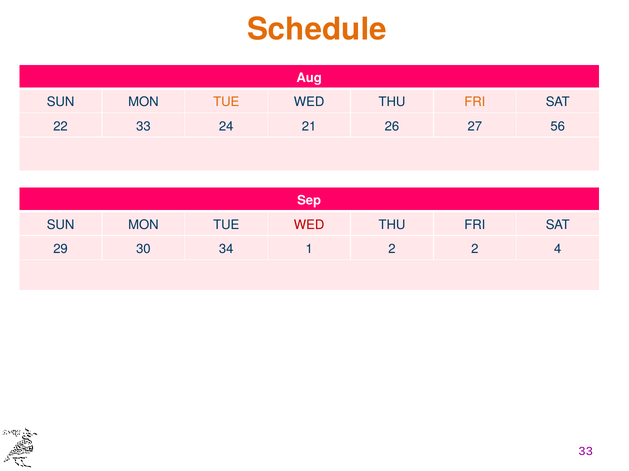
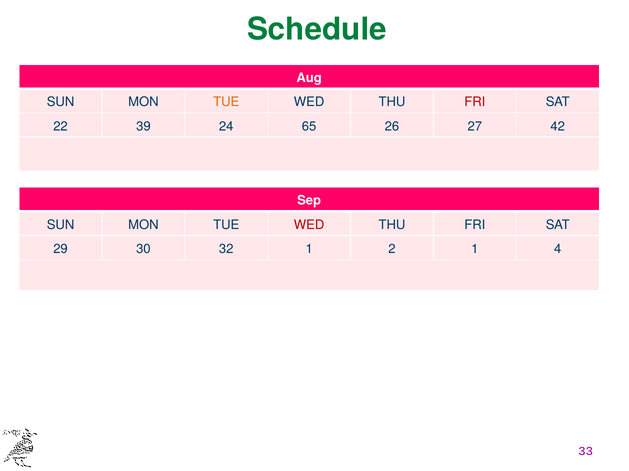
Schedule colour: orange -> green (317, 30)
FRI colour: orange -> red (475, 102)
22 33: 33 -> 39 (143, 126)
21: 21 -> 65 (309, 126)
56: 56 -> 42 (558, 126)
34: 34 -> 32 (226, 249)
2 2: 2 -> 1 (475, 249)
